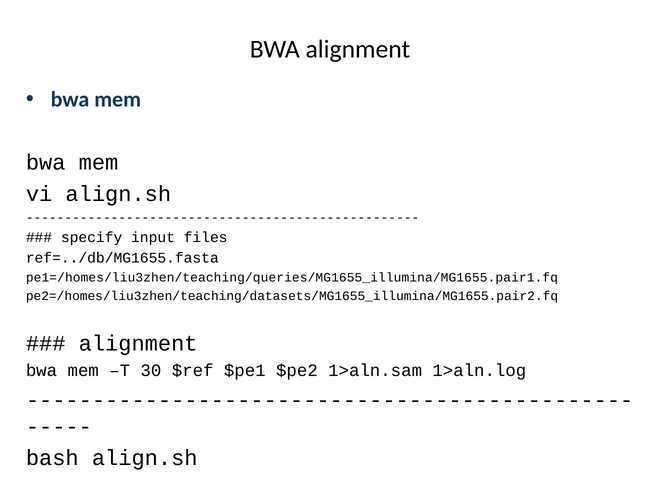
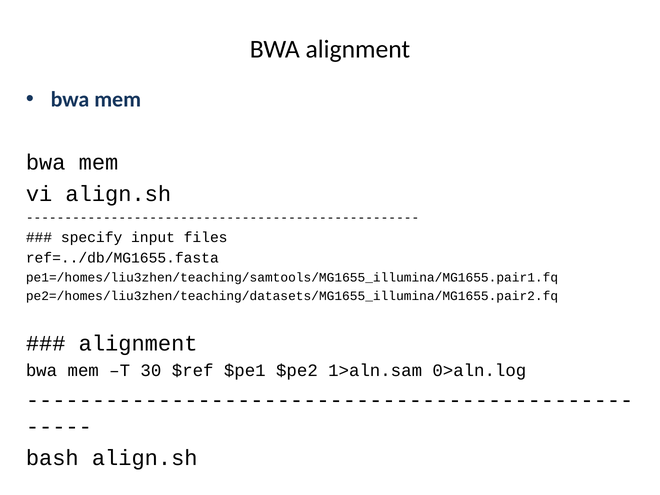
pe1=/homes/liu3zhen/teaching/queries/MG1655_illumina/MG1655.pair1.fq: pe1=/homes/liu3zhen/teaching/queries/MG1655_illumina/MG1655.pair1.fq -> pe1=/homes/liu3zhen/teaching/samtools/MG1655_illumina/MG1655.pair1.fq (292, 277)
1>aln.log: 1>aln.log -> 0>aln.log (479, 371)
